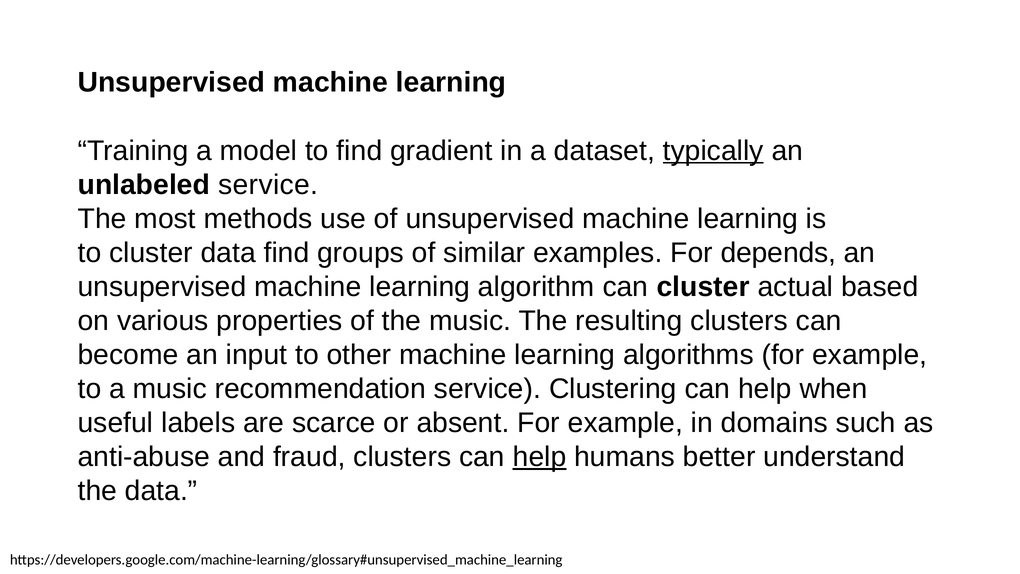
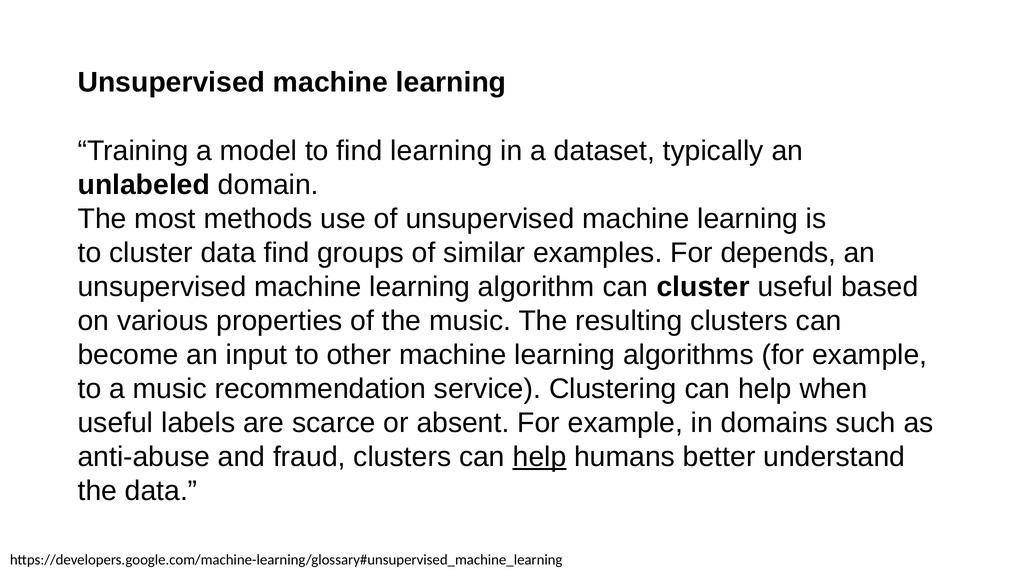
find gradient: gradient -> learning (441, 151)
typically underline: present -> none (713, 151)
unlabeled service: service -> domain (268, 185)
cluster actual: actual -> useful (795, 287)
